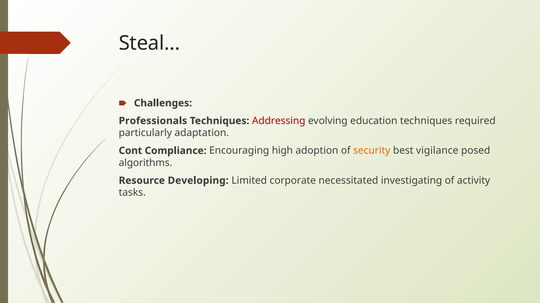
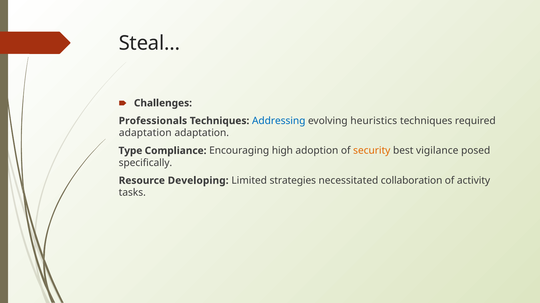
Addressing colour: red -> blue (279, 121)
education: education -> heuristics (374, 121)
particularly: particularly -> adaptation (145, 133)
Cont: Cont -> Type (130, 151)
algorithms: algorithms -> specifically (145, 163)
corporate: corporate -> strategies (293, 181)
investigating: investigating -> collaboration (412, 181)
